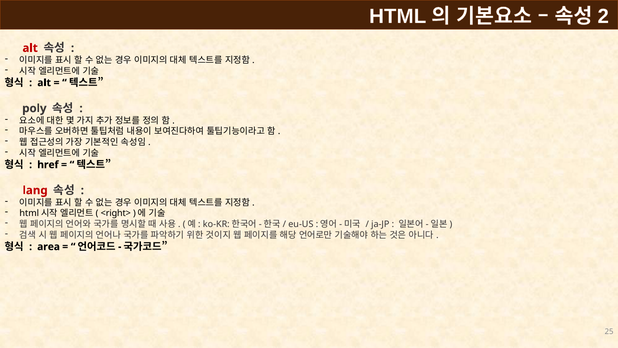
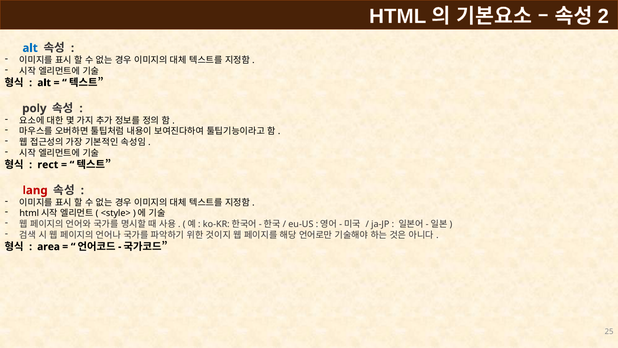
alt colour: red -> blue (30, 48)
href: href -> rect (48, 165)
<right>: <right> -> <style> (116, 213)
